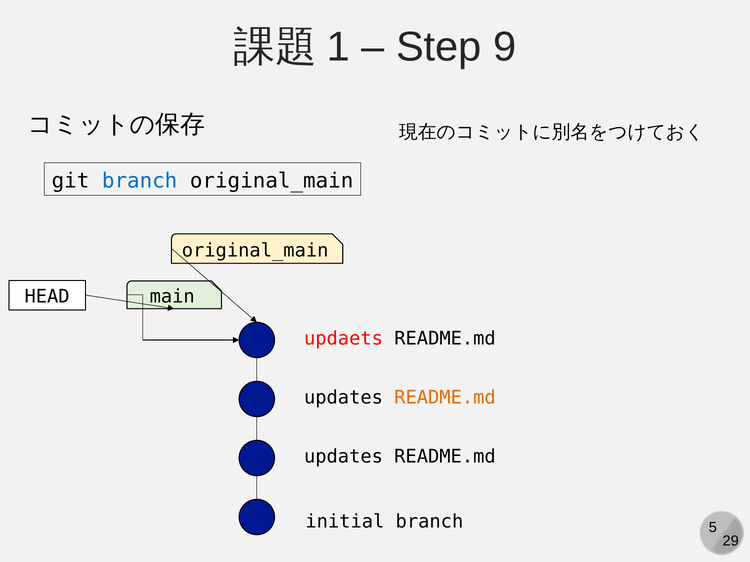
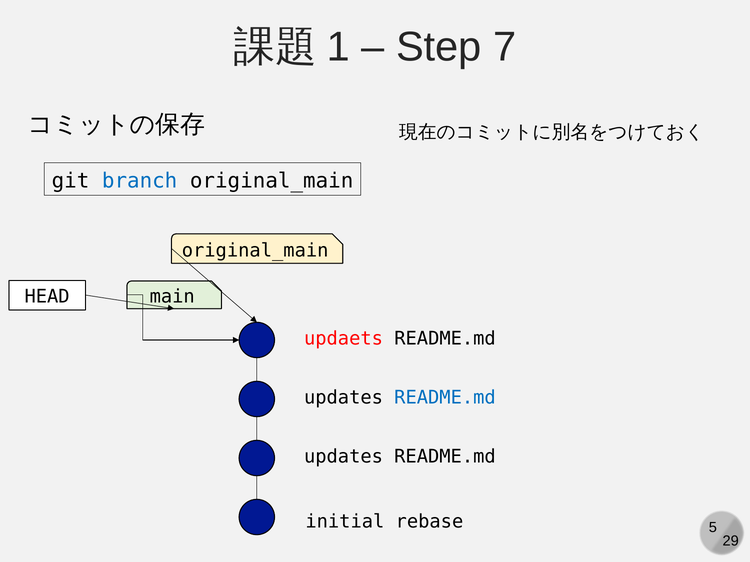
9: 9 -> 7 (505, 47)
README.md colour: orange -> blue (445, 398)
initial branch: branch -> rebase (429, 522)
